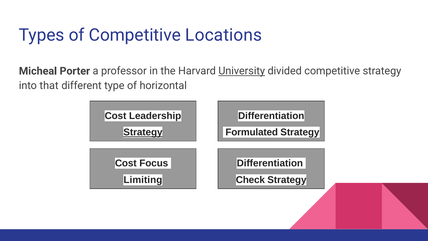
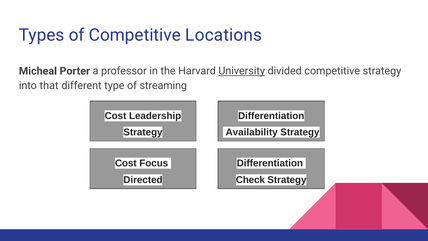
horizontal: horizontal -> streaming (163, 86)
Strategy underline: present -> none (143, 132)
Formulated: Formulated -> Availability (252, 132)
Limiting: Limiting -> Directed (143, 180)
